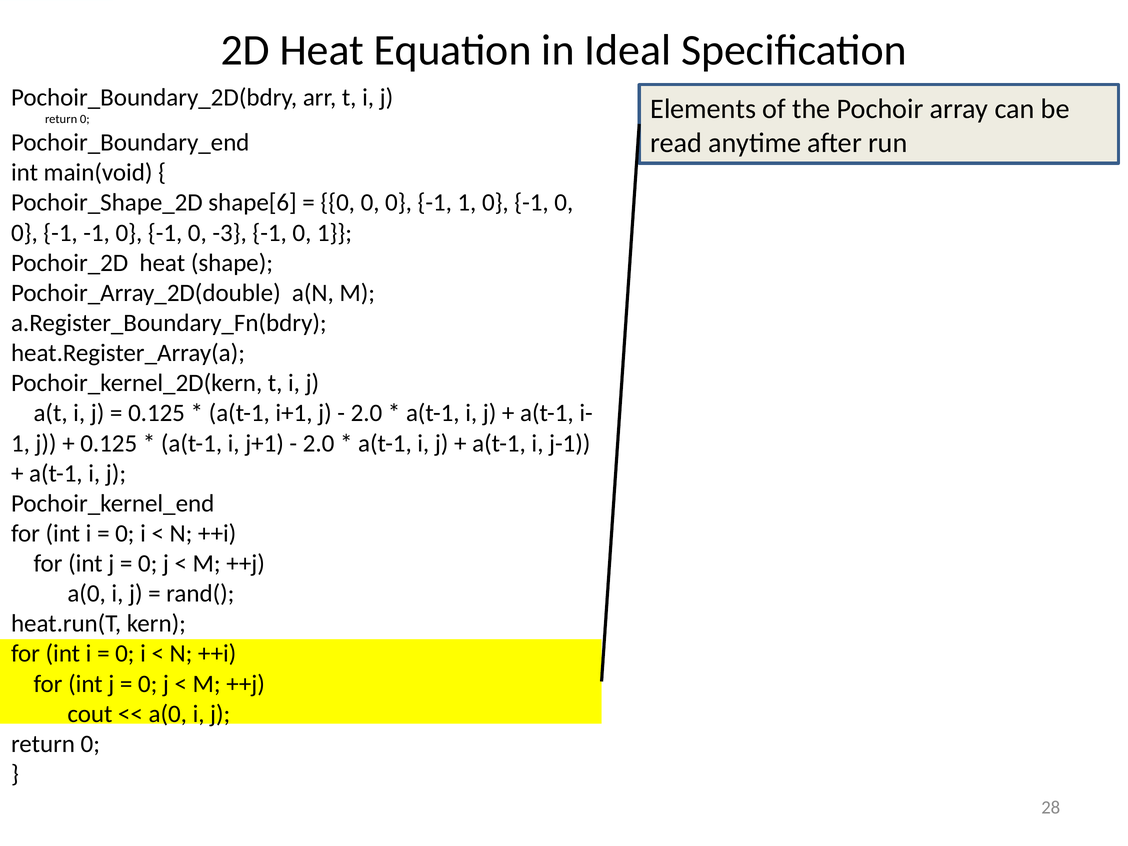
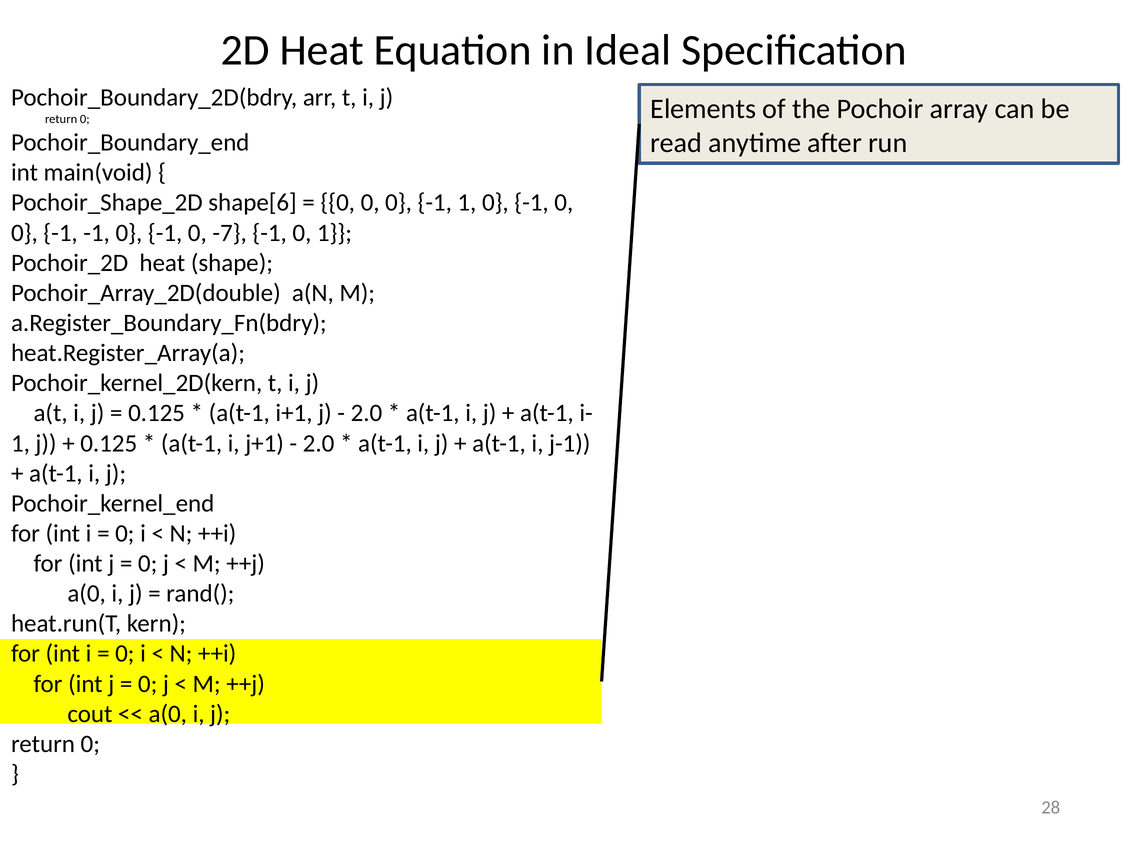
-3: -3 -> -7 (230, 233)
